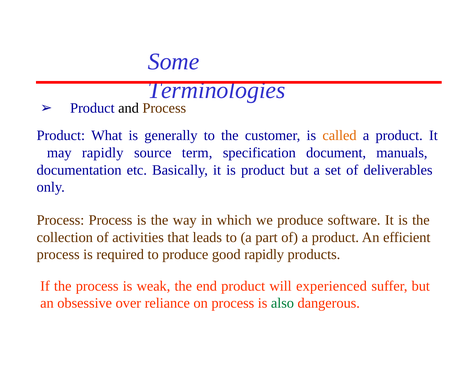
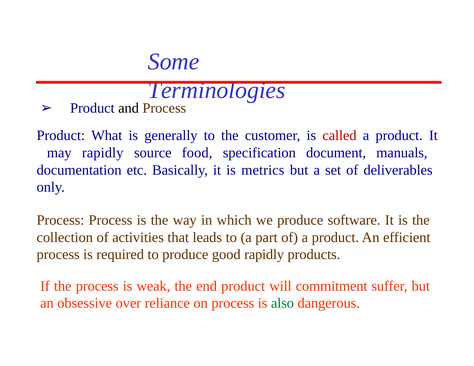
called colour: orange -> red (339, 136)
term: term -> food (197, 153)
is product: product -> metrics (263, 170)
experienced: experienced -> commitment (332, 286)
